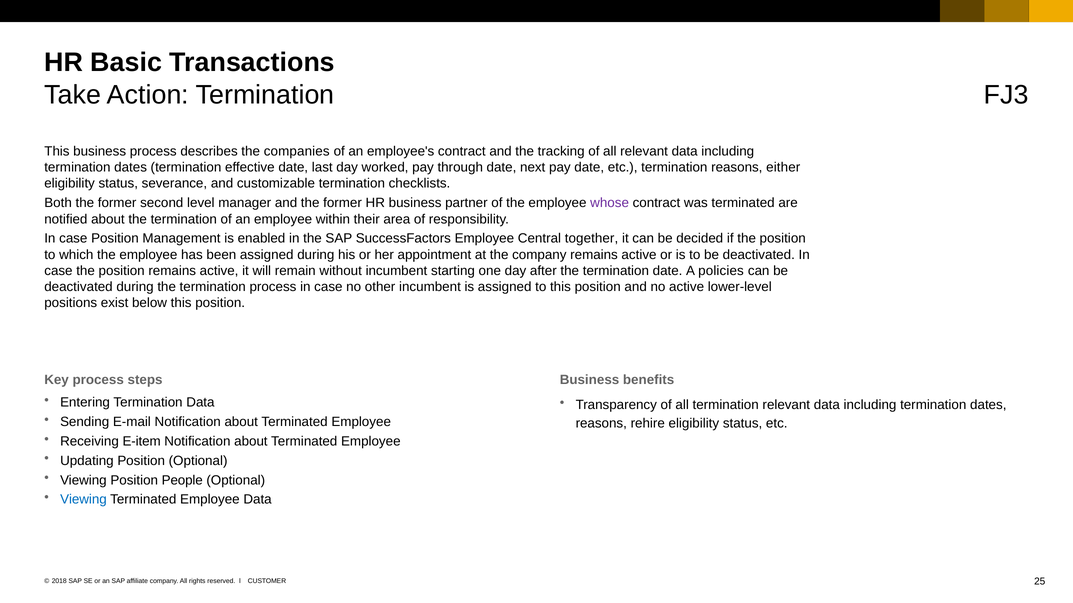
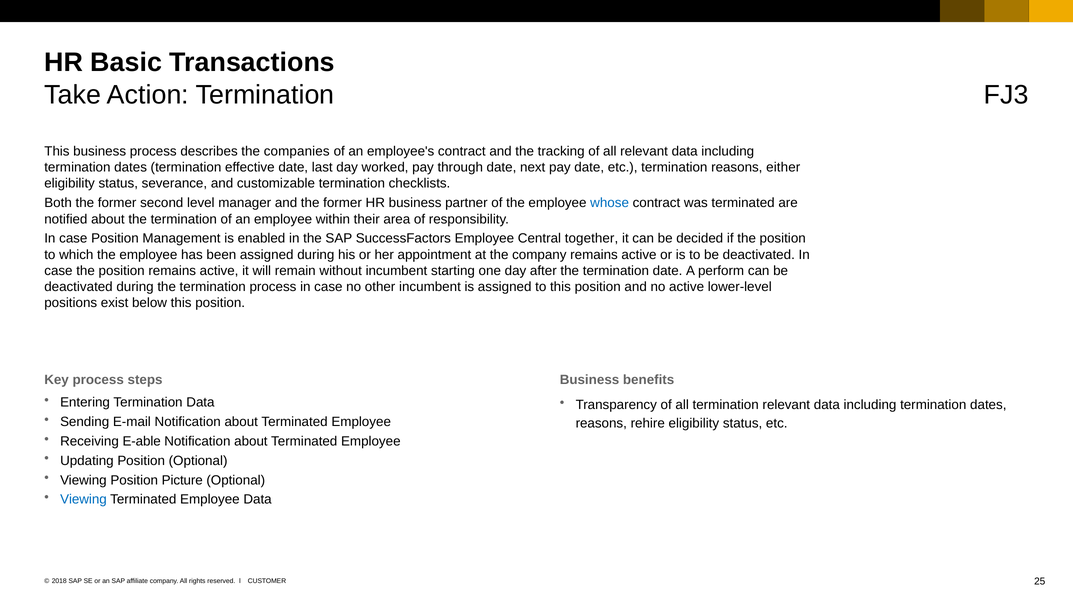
whose colour: purple -> blue (610, 203)
policies: policies -> perform (721, 271)
E-item: E-item -> E-able (142, 442)
People: People -> Picture (182, 480)
